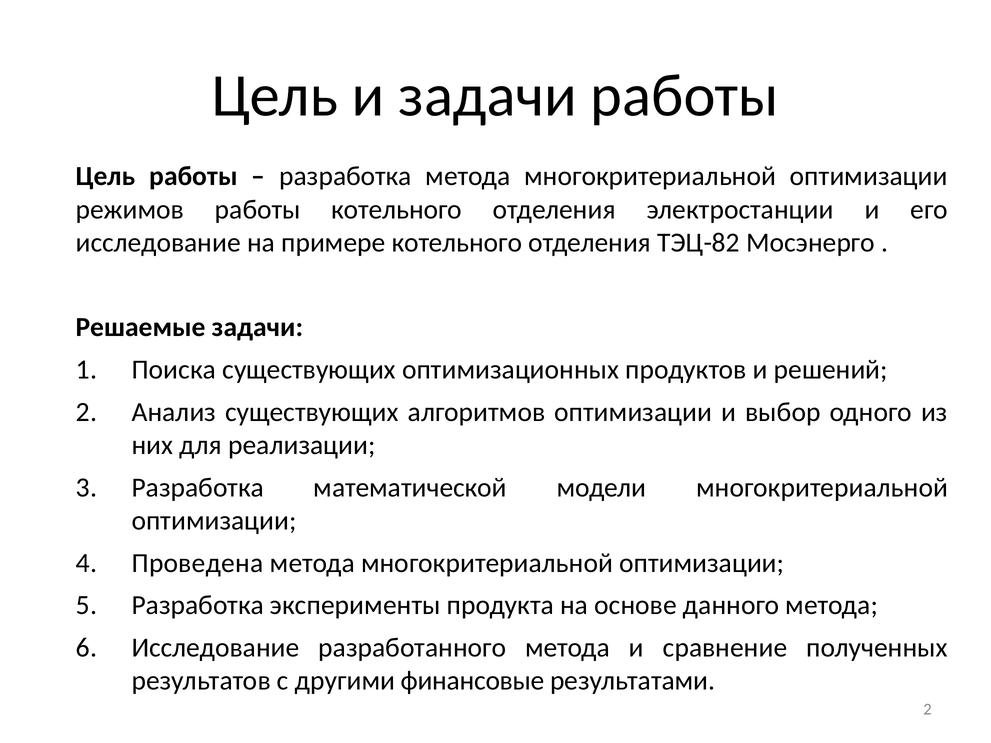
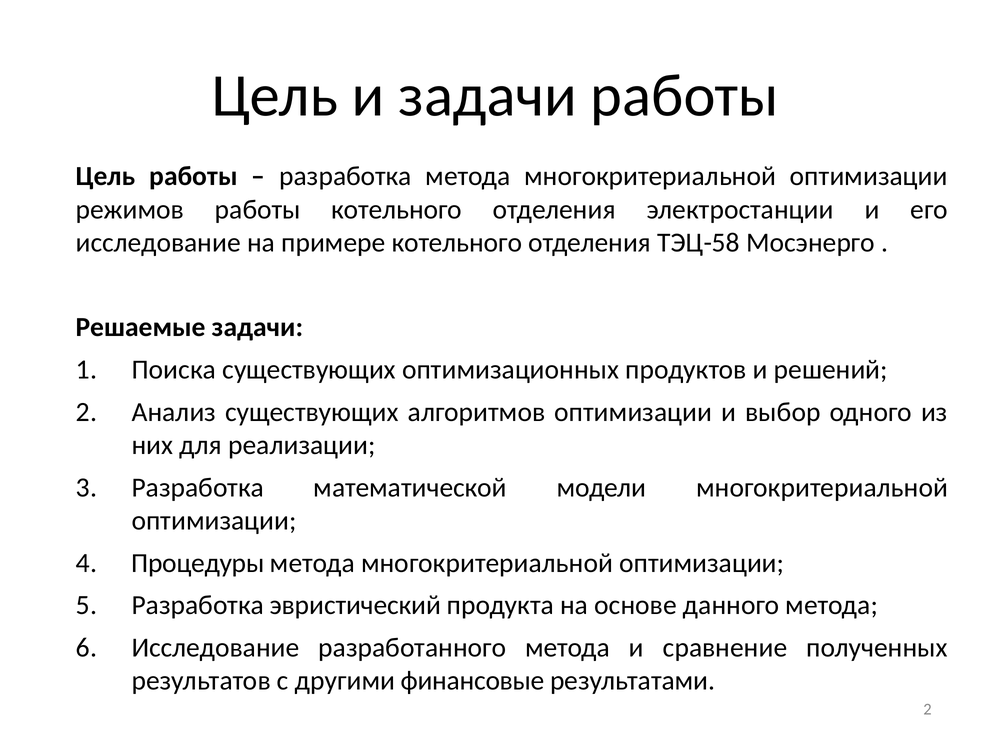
ТЭЦ-82: ТЭЦ-82 -> ТЭЦ-58 (699, 243)
Проведена: Проведена -> Процедуры (198, 563)
эксперименты: эксперименты -> эвристический (355, 606)
